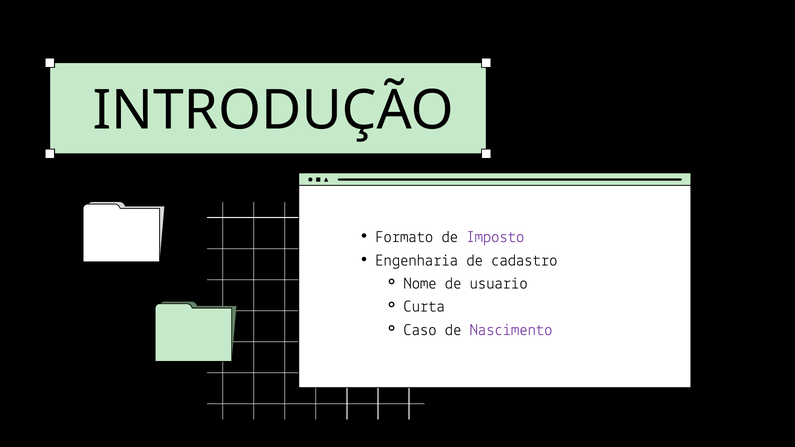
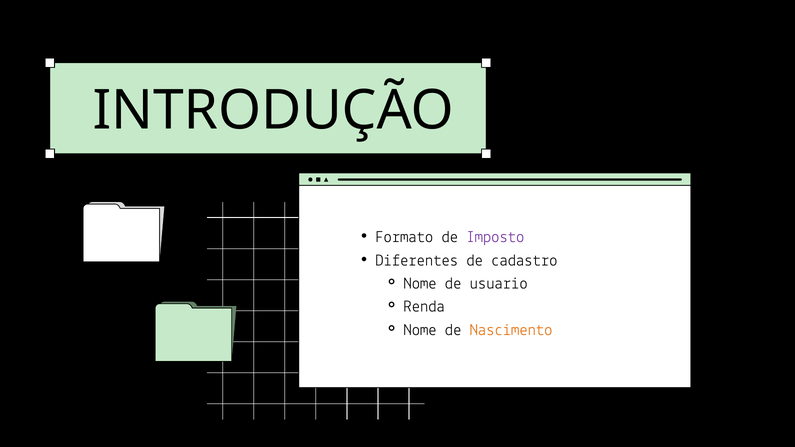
Engenharia: Engenharia -> Diferentes (417, 260)
Curta: Curta -> Renda (424, 307)
Caso: Caso -> Nome (420, 330)
Nascimento colour: purple -> orange (511, 330)
